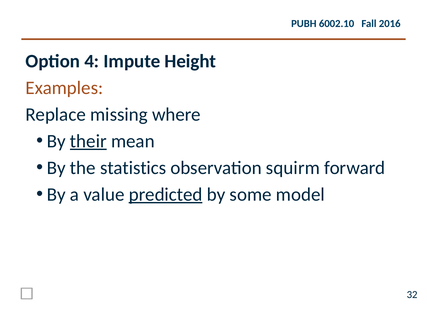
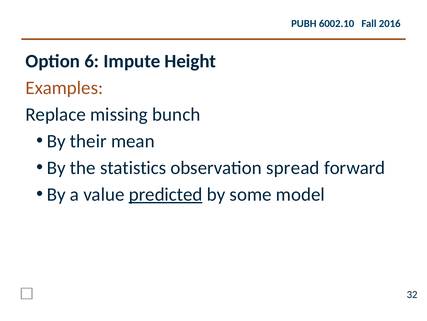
4: 4 -> 6 (92, 61)
where: where -> bunch (176, 114)
their underline: present -> none (88, 141)
squirm: squirm -> spread (293, 167)
